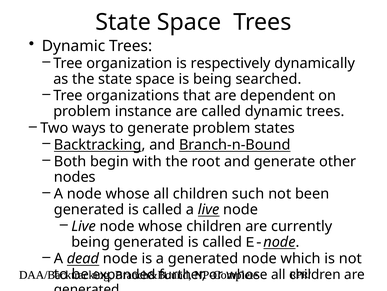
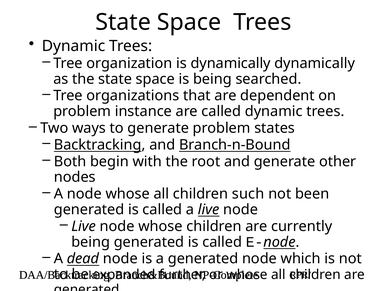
is respectively: respectively -> dynamically (231, 63)
